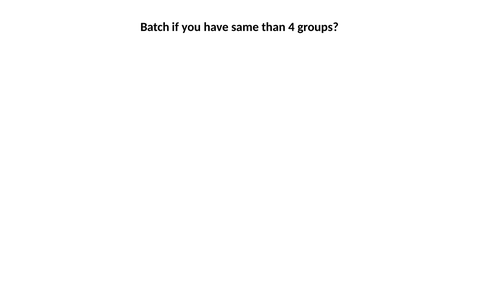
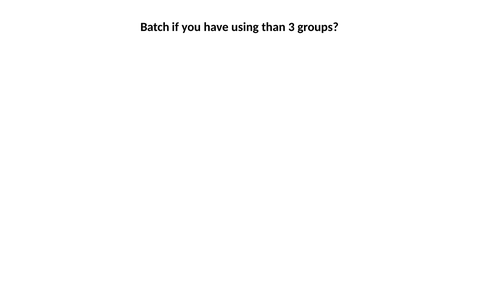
same: same -> using (245, 27)
4: 4 -> 3 (291, 27)
